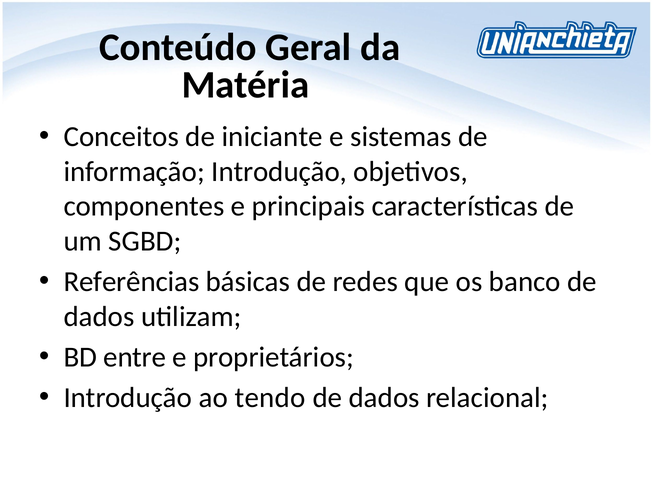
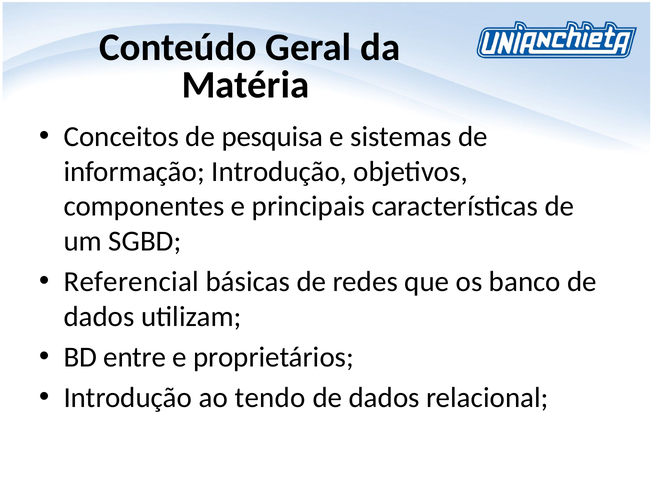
iniciante: iniciante -> pesquisa (272, 137)
Referências: Referências -> Referencial (131, 282)
